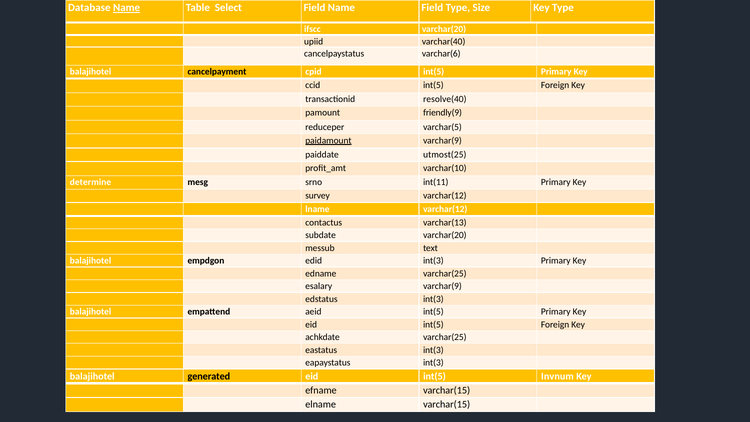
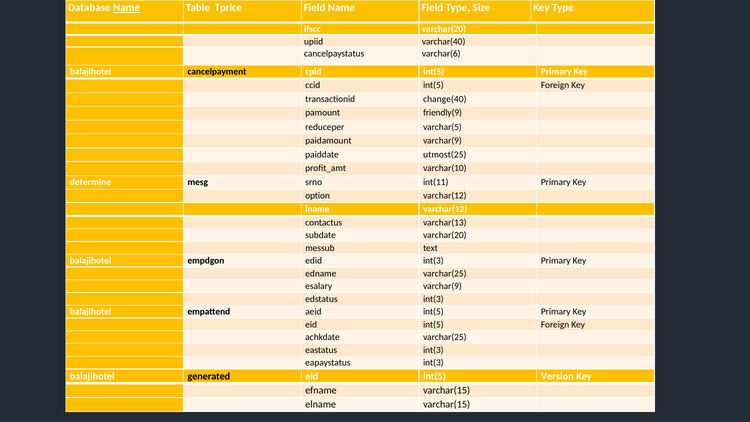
Select: Select -> Tprice (228, 8)
resolve(40: resolve(40 -> change(40 (445, 99)
paidamount underline: present -> none (328, 140)
survey: survey -> option (318, 196)
Invnum: Invnum -> Version (557, 376)
